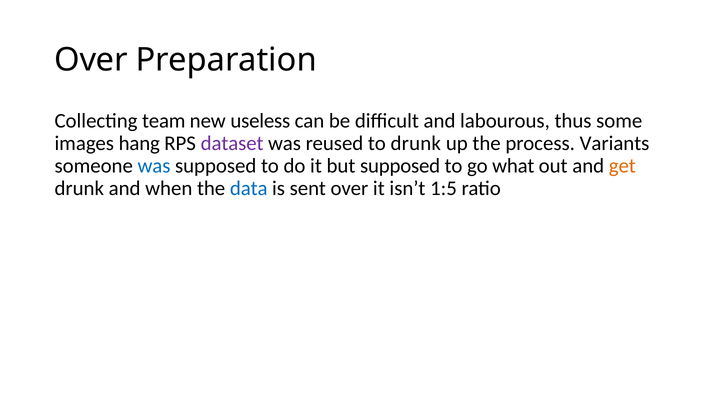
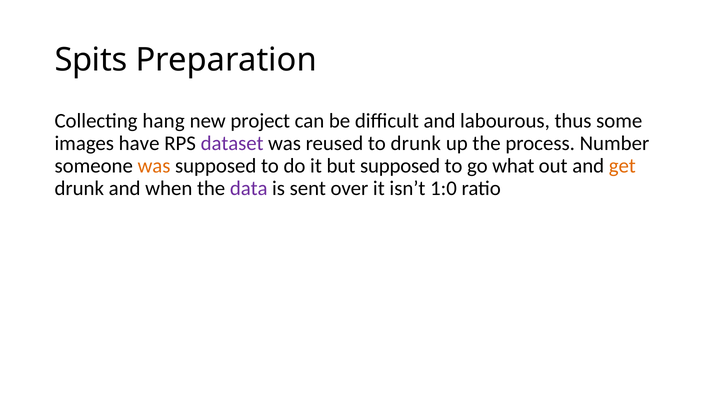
Over: Over -> Spits (91, 60)
team: team -> hang (164, 121)
useless: useless -> project (260, 121)
hang: hang -> have (139, 143)
Variants: Variants -> Number (614, 143)
was colour: blue -> orange (154, 166)
data colour: blue -> purple (249, 188)
1:5: 1:5 -> 1:0 (444, 188)
